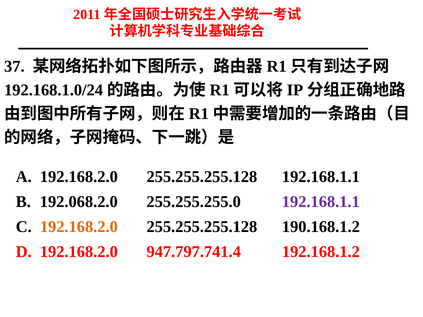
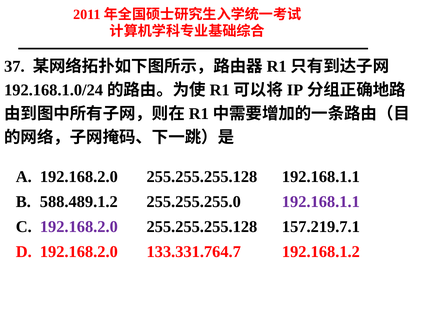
192.068.2.0: 192.068.2.0 -> 588.489.1.2 (79, 202)
192.168.2.0 colour: orange -> purple (79, 227)
190.168.1.2: 190.168.1.2 -> 157.219.7.1 (321, 227)
947.797.741.4: 947.797.741.4 -> 133.331.764.7 (194, 252)
